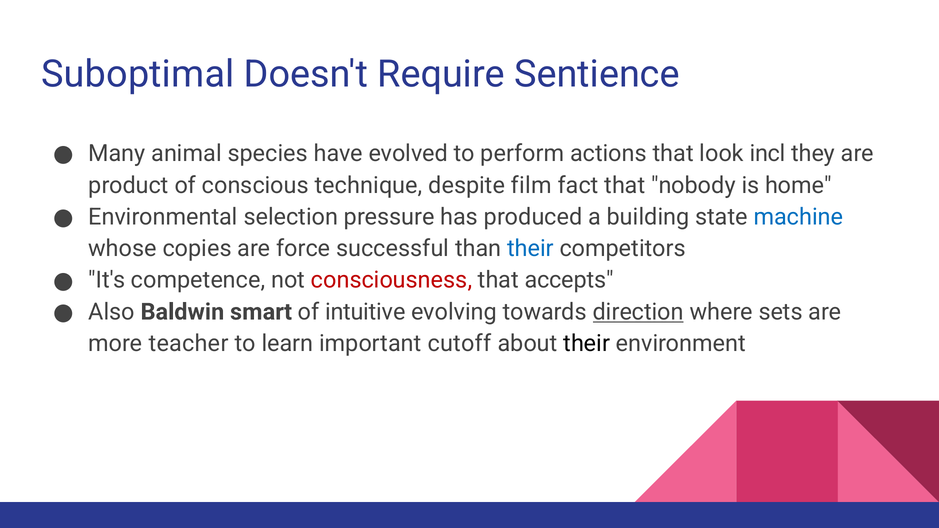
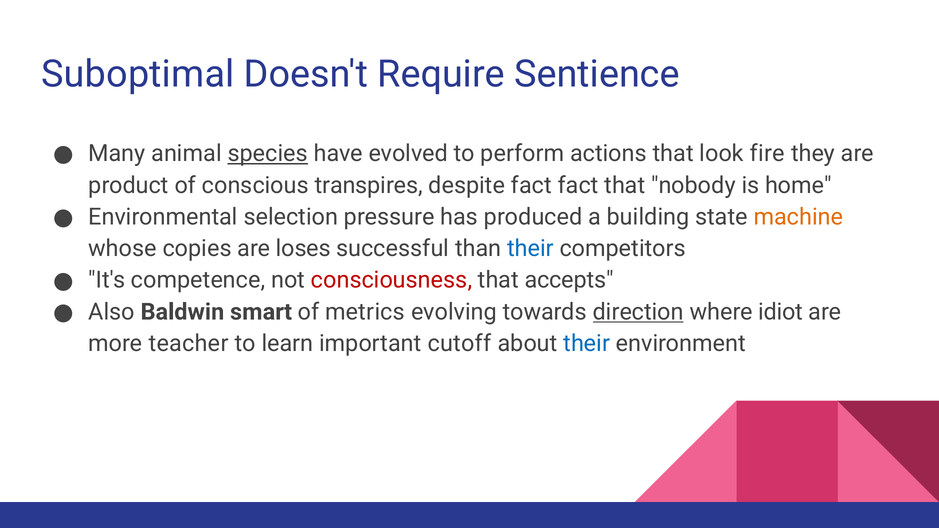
species underline: none -> present (268, 154)
incl: incl -> fire (767, 154)
technique: technique -> transpires (369, 185)
despite film: film -> fact (531, 185)
machine colour: blue -> orange (798, 217)
force: force -> loses (303, 249)
intuitive: intuitive -> metrics (365, 312)
sets: sets -> idiot (781, 312)
their colour: black -> blue (587, 344)
